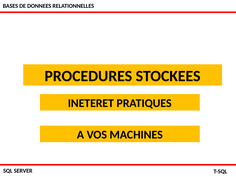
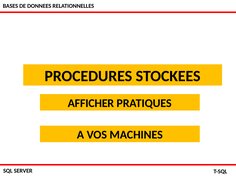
INETERET: INETERET -> AFFICHER (91, 103)
